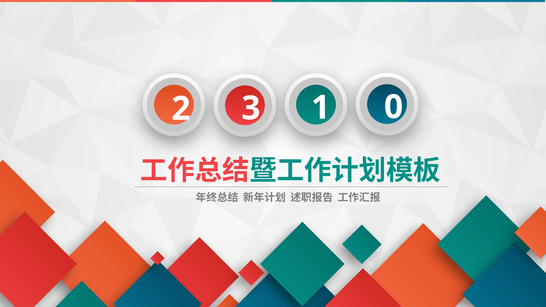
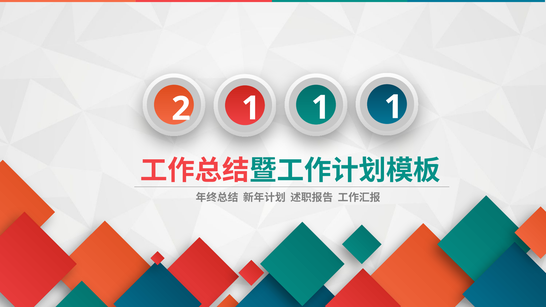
2 3: 3 -> 1 (251, 108)
0: 0 -> 1 (394, 107)
